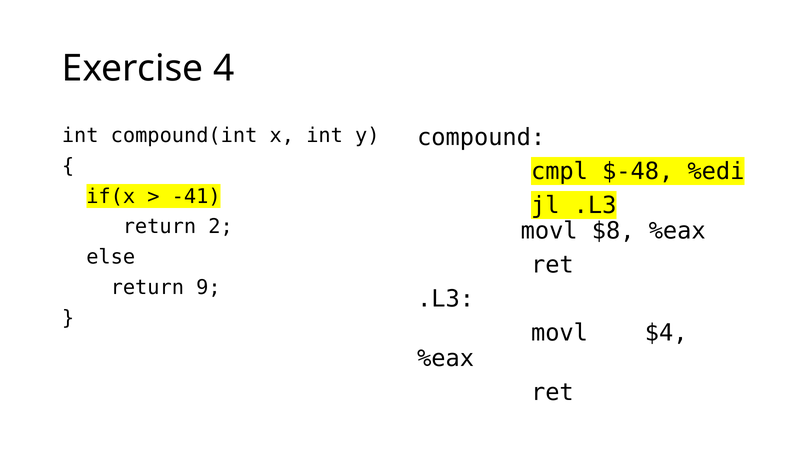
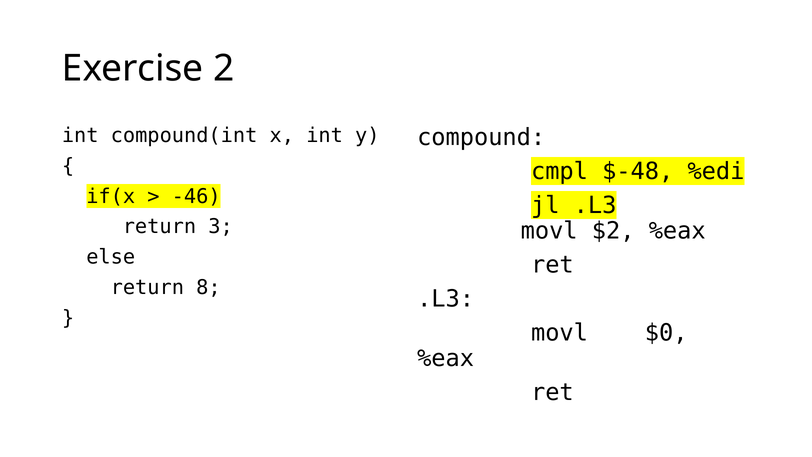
4: 4 -> 2 (224, 68)
-41: -41 -> -46 (196, 196)
2: 2 -> 3 (221, 227)
$8: $8 -> $2 (613, 231)
9: 9 -> 8 (208, 287)
$4: $4 -> $0 (666, 333)
